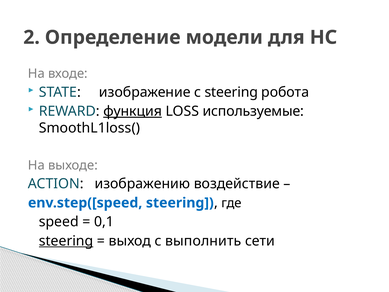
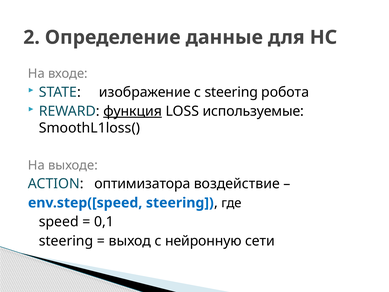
модели: модели -> данные (224, 37)
изображению: изображению -> оптимизатора (142, 184)
steering underline: present -> none (66, 241)
выполнить: выполнить -> нейронную (203, 241)
